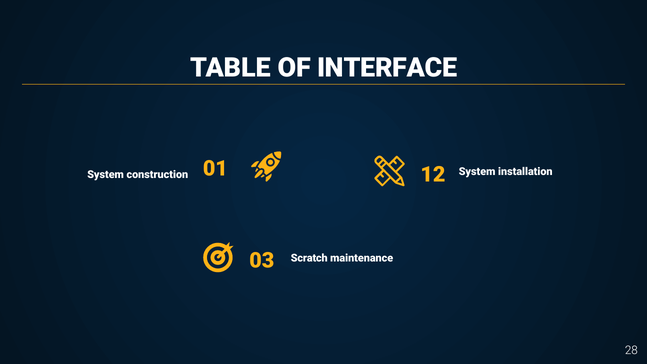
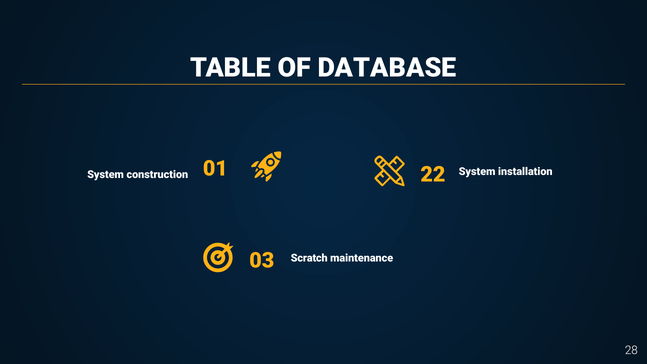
INTERFACE: INTERFACE -> DATABASE (387, 68)
12: 12 -> 22 (433, 174)
